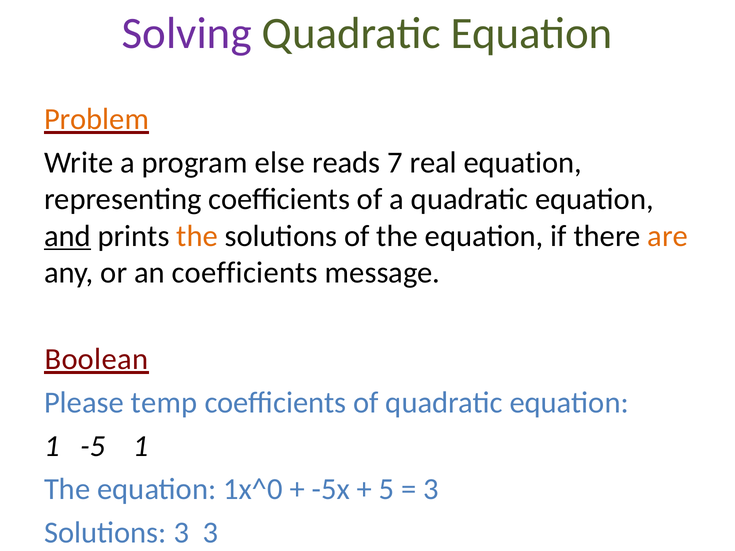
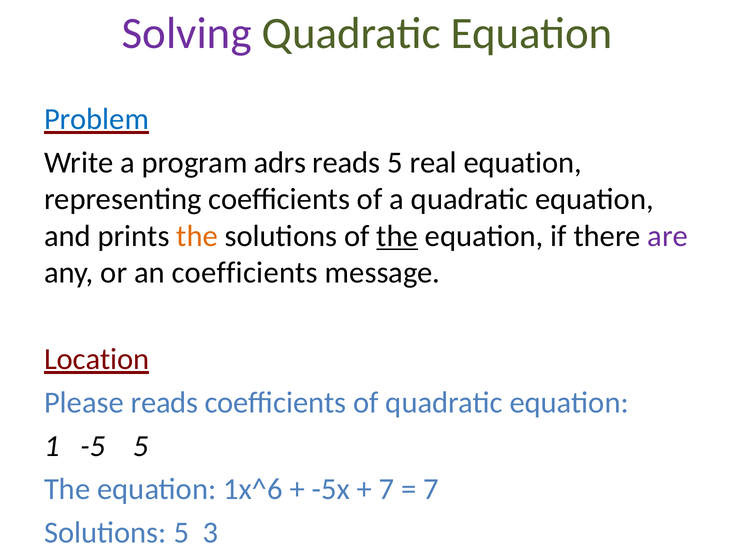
Problem colour: orange -> blue (97, 119)
else: else -> adrs (280, 163)
reads 7: 7 -> 5 (395, 163)
and underline: present -> none (67, 236)
the underline: none -> present (397, 236)
are colour: orange -> purple (668, 236)
Boolean: Boolean -> Location (97, 360)
Please temp: temp -> reads (164, 403)
-5 1: 1 -> 5 (141, 446)
1x^0: 1x^0 -> 1x^6 (253, 489)
5: 5 -> 7 (387, 489)
3: 3 -> 7 (431, 489)
Solutions 3: 3 -> 5 (181, 533)
